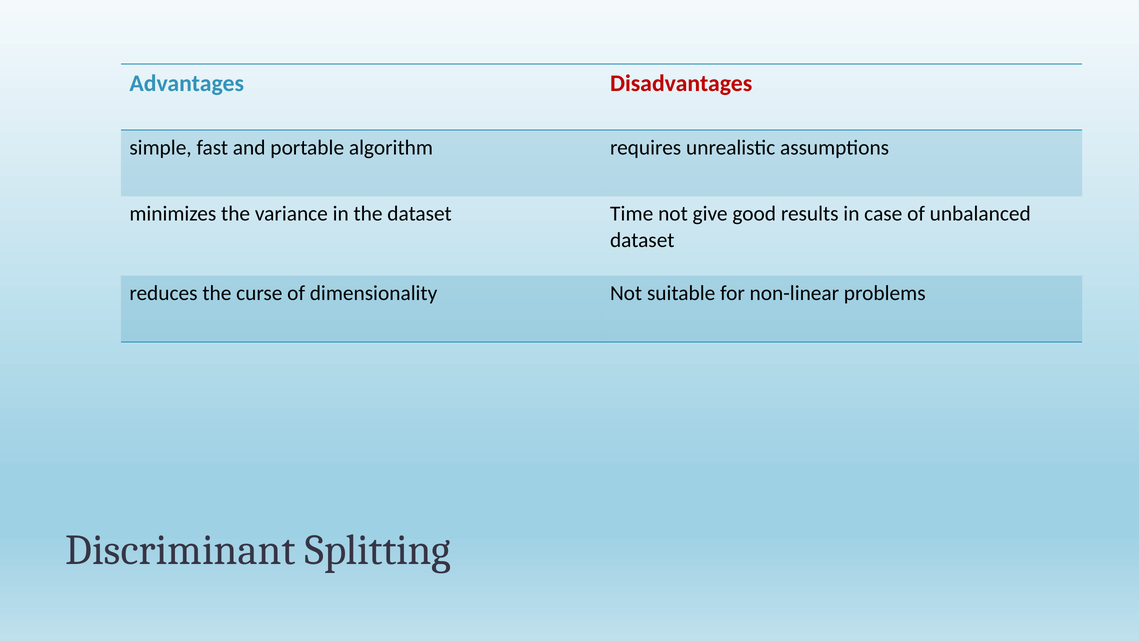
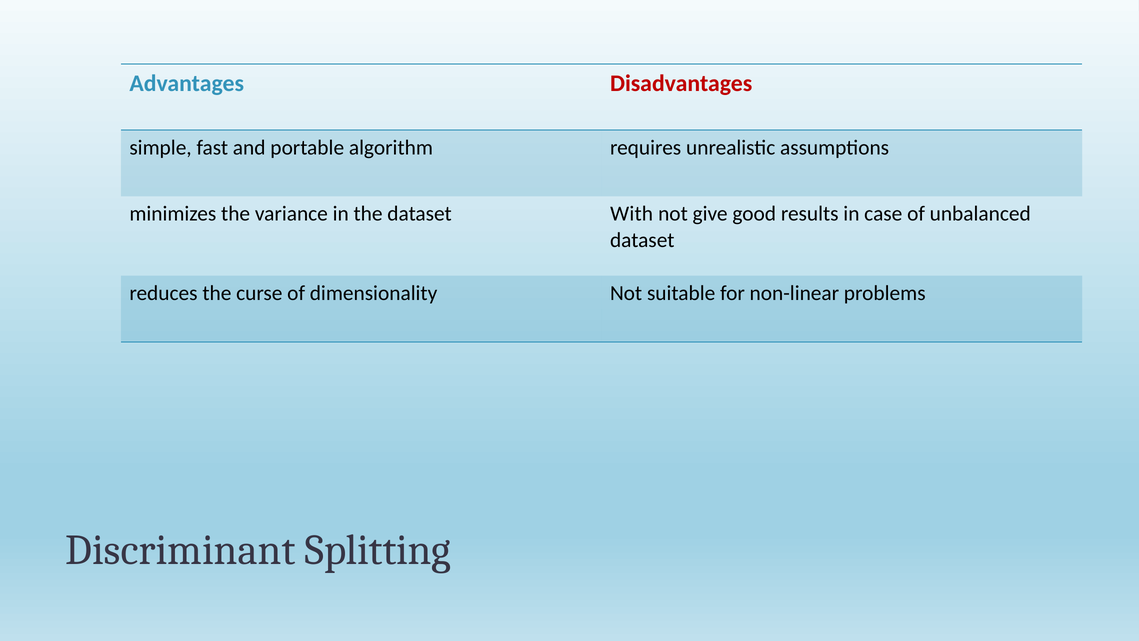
Time: Time -> With (632, 214)
